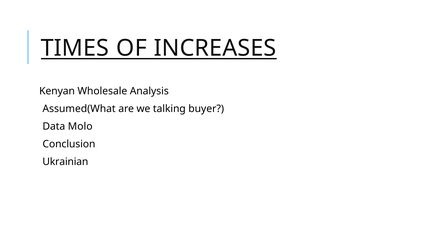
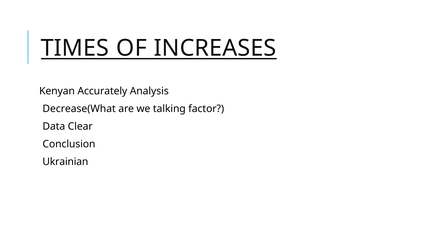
Wholesale: Wholesale -> Accurately (102, 91)
Assumed(What: Assumed(What -> Decrease(What (79, 109)
buyer: buyer -> factor (206, 109)
Molo: Molo -> Clear (80, 126)
